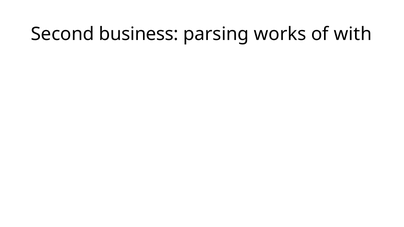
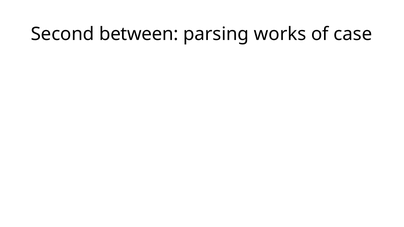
business: business -> between (139, 34)
with: with -> case (353, 34)
